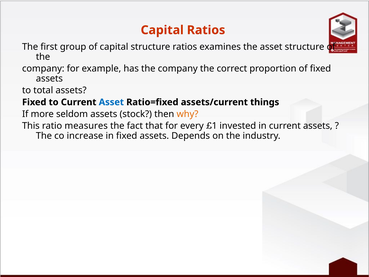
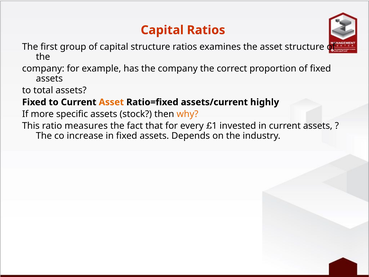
Asset colour: blue -> orange (111, 102)
things: things -> highly (265, 102)
seldom: seldom -> specific (72, 114)
